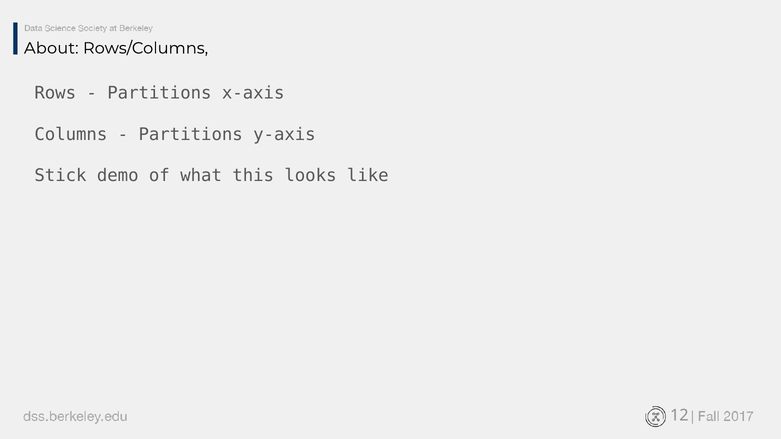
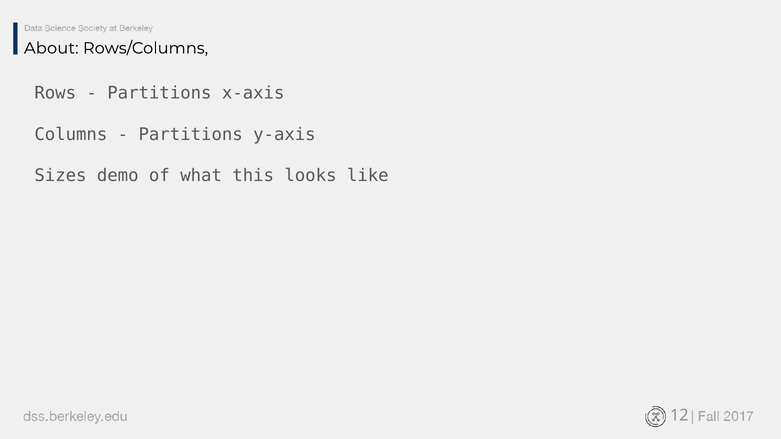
Stick: Stick -> Sizes (60, 176)
